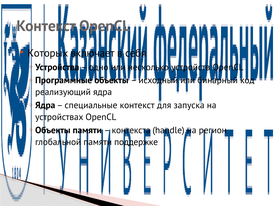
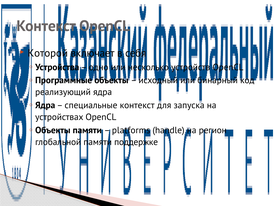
Которых: Которых -> Которой (48, 53)
контекста: контекста -> platforms (131, 130)
